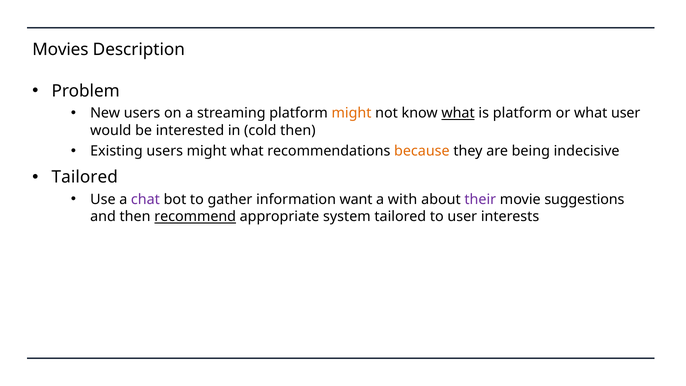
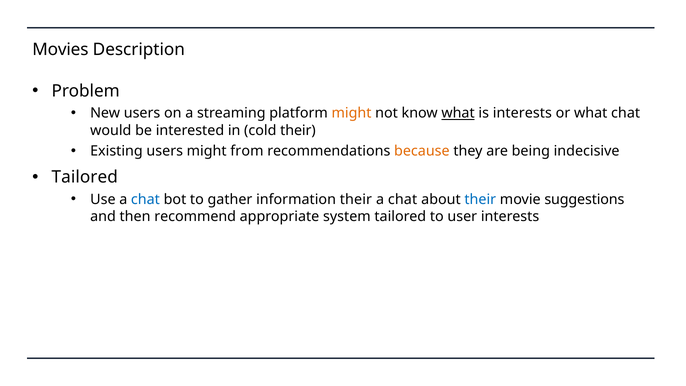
is platform: platform -> interests (522, 113)
what user: user -> chat (626, 113)
cold then: then -> their (298, 130)
might what: what -> from (247, 151)
chat colour: purple -> blue (145, 199)
information want: want -> their (356, 199)
with: with -> chat (403, 199)
their colour: purple -> blue (480, 199)
recommend underline: present -> none (195, 217)
